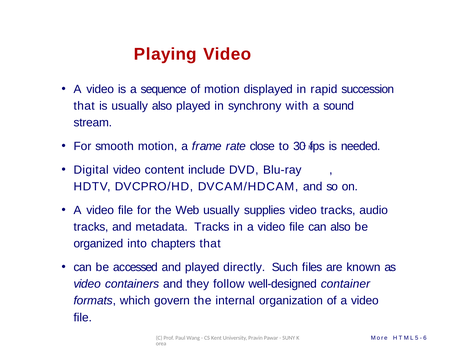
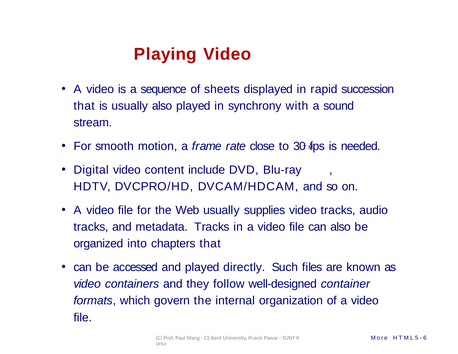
of motion: motion -> sheets (222, 89)
